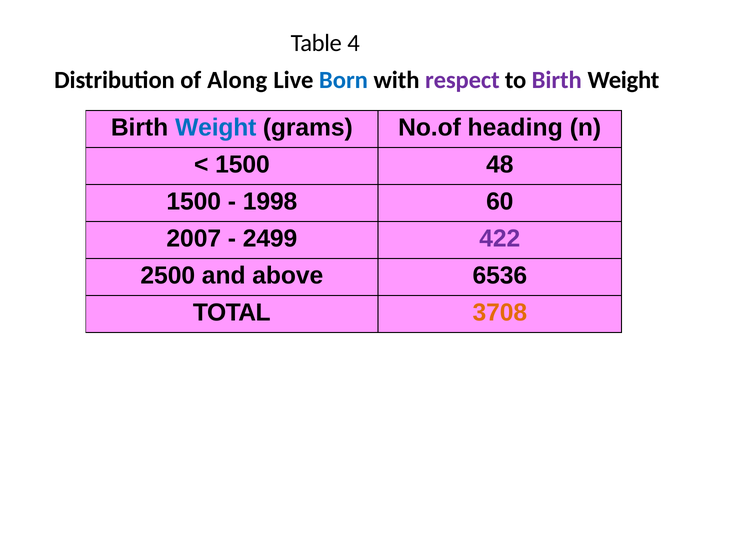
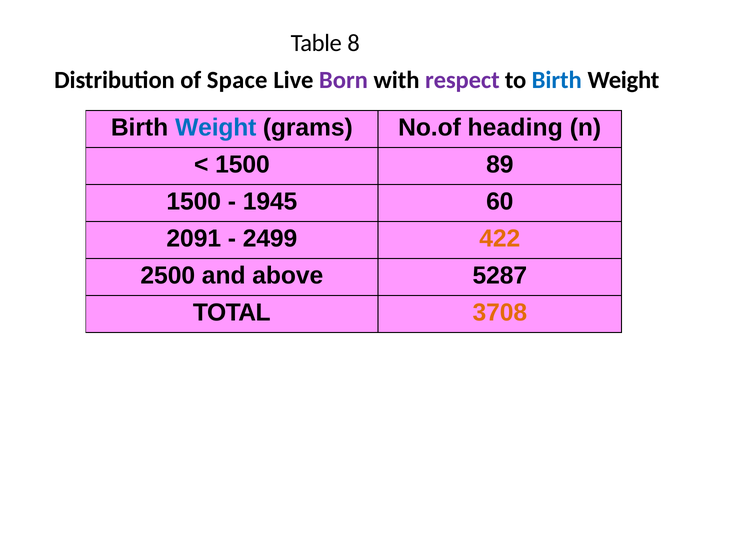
4: 4 -> 8 (354, 43)
Along: Along -> Space (237, 80)
Born colour: blue -> purple (343, 80)
Birth colour: purple -> blue (557, 80)
48: 48 -> 89 (500, 164)
1998: 1998 -> 1945 (270, 201)
2007: 2007 -> 2091 (194, 238)
422 colour: purple -> orange (500, 238)
6536: 6536 -> 5287 (500, 275)
